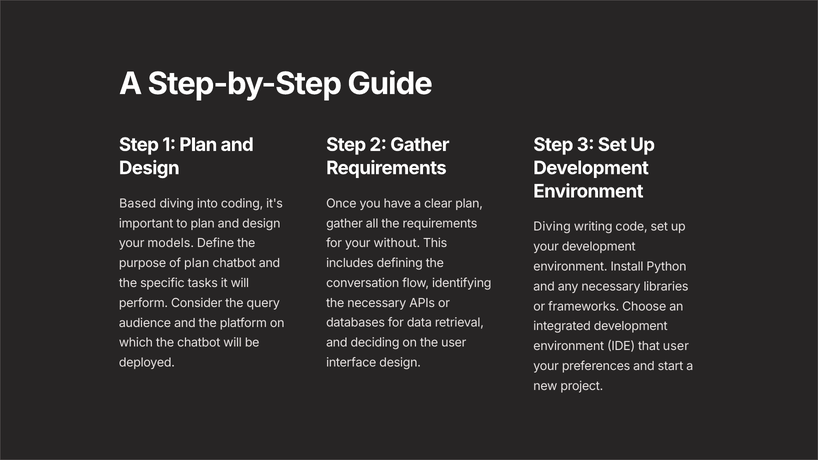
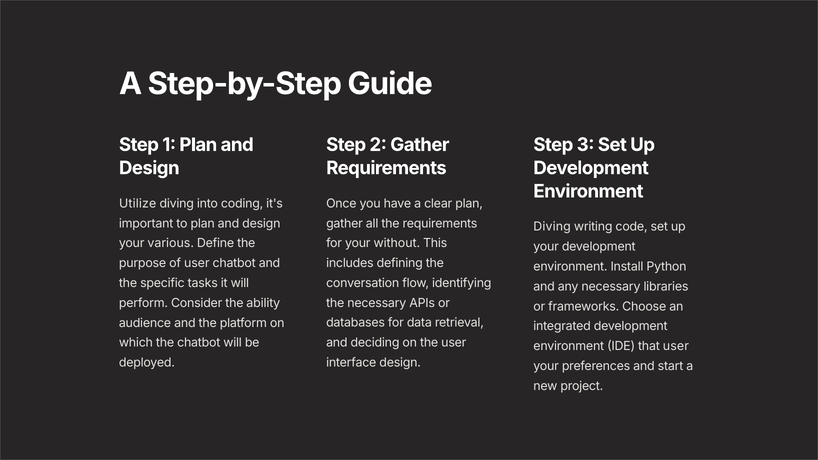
Based: Based -> Utilize (138, 204)
models: models -> various (171, 243)
of plan: plan -> user (197, 263)
query: query -> ability (263, 303)
